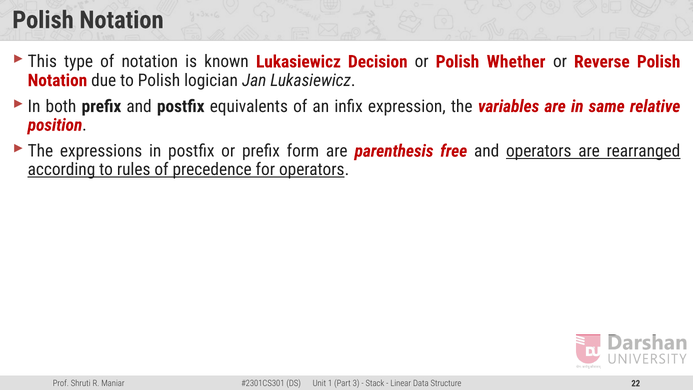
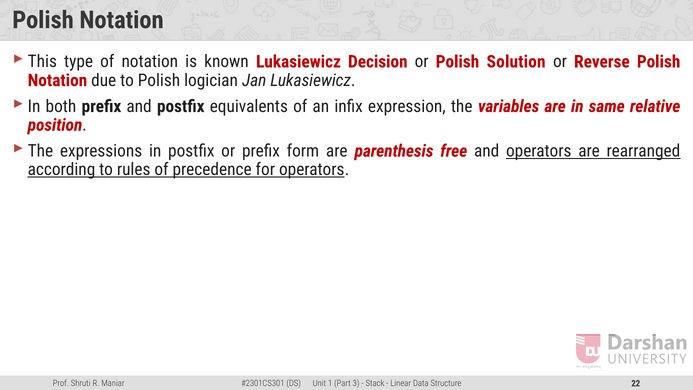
Whether: Whether -> Solution (516, 62)
